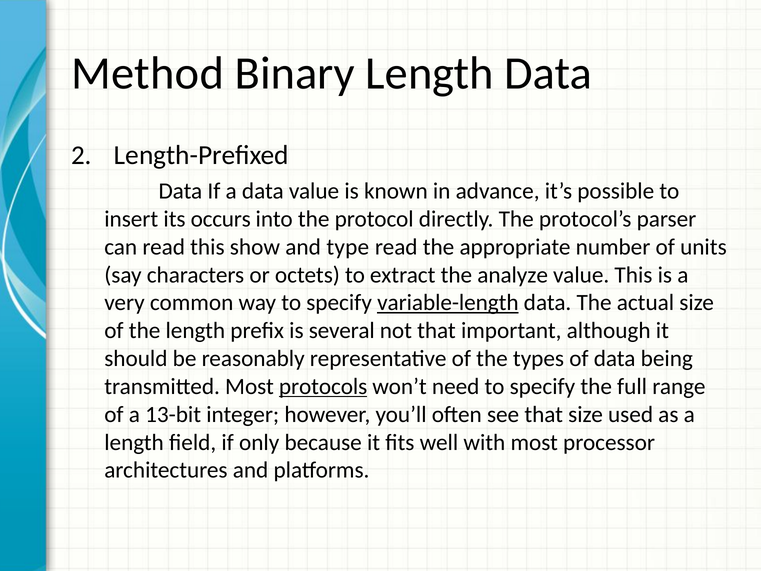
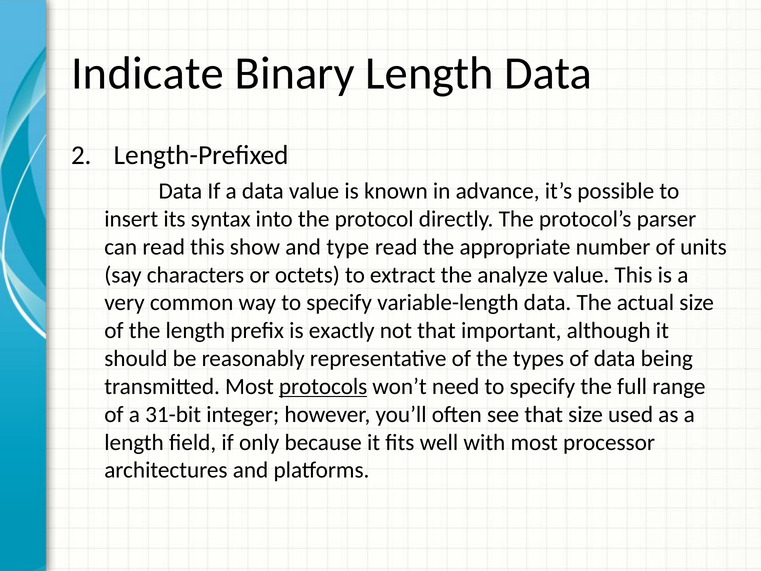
Method: Method -> Indicate (148, 73)
occurs: occurs -> syntax (221, 219)
variable-length underline: present -> none (448, 303)
several: several -> exactly (342, 331)
13-bit: 13-bit -> 31-bit (173, 414)
